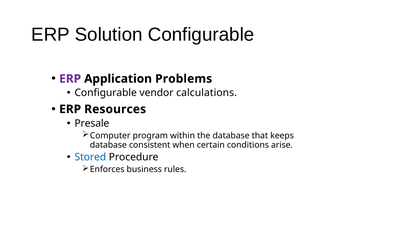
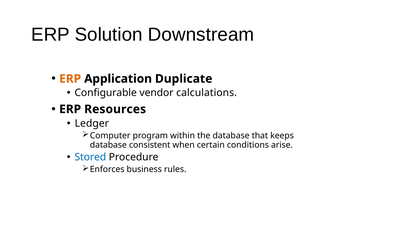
Solution Configurable: Configurable -> Downstream (201, 34)
ERP colour: purple -> orange (70, 79)
Problems: Problems -> Duplicate (184, 79)
Presale: Presale -> Ledger (92, 123)
